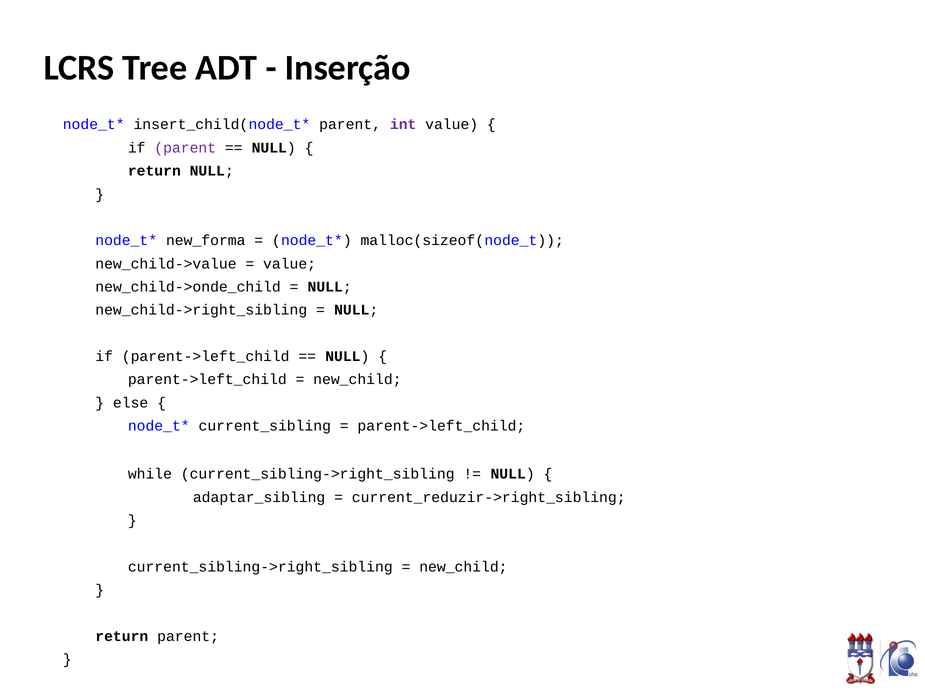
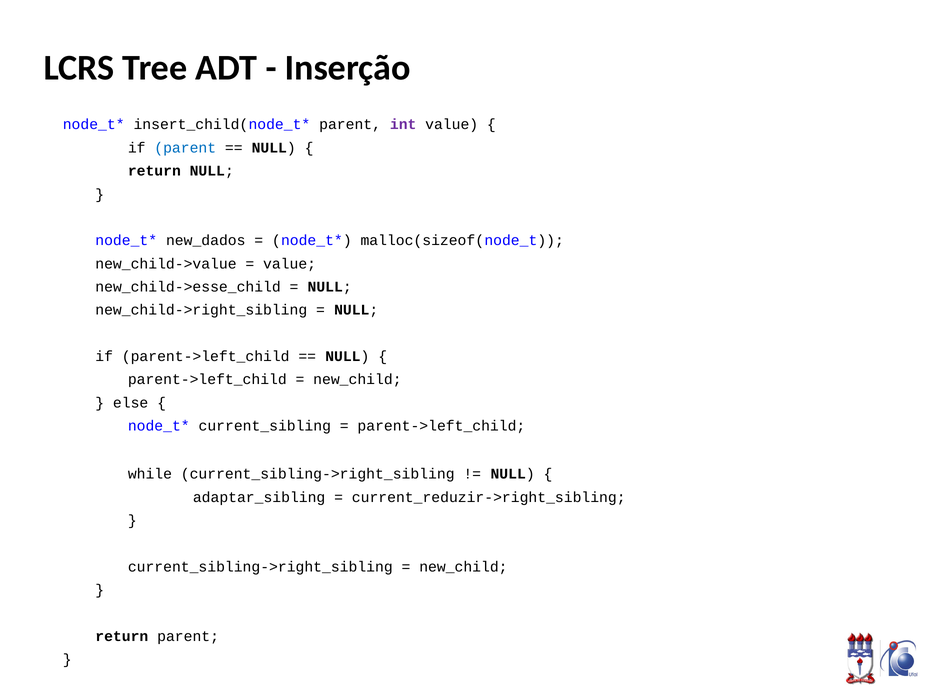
parent colour: purple -> blue (185, 148)
new_forma: new_forma -> new_dados (206, 240)
new_child->onde_child: new_child->onde_child -> new_child->esse_child (188, 287)
